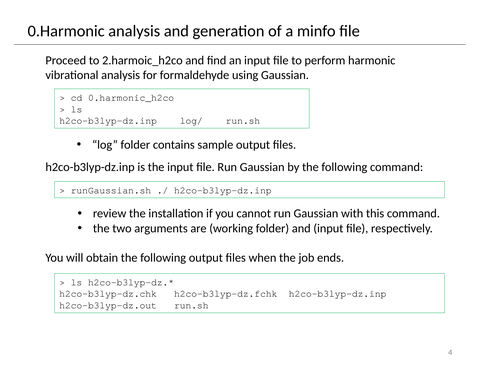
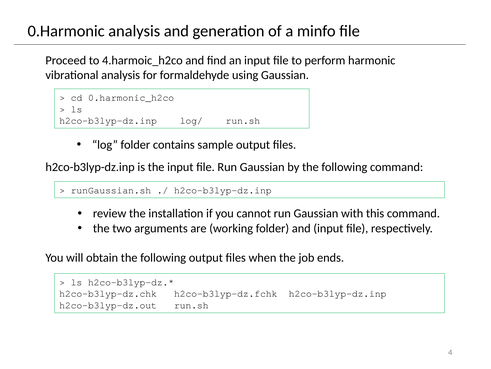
2.harmoic_h2co: 2.harmoic_h2co -> 4.harmoic_h2co (142, 60)
